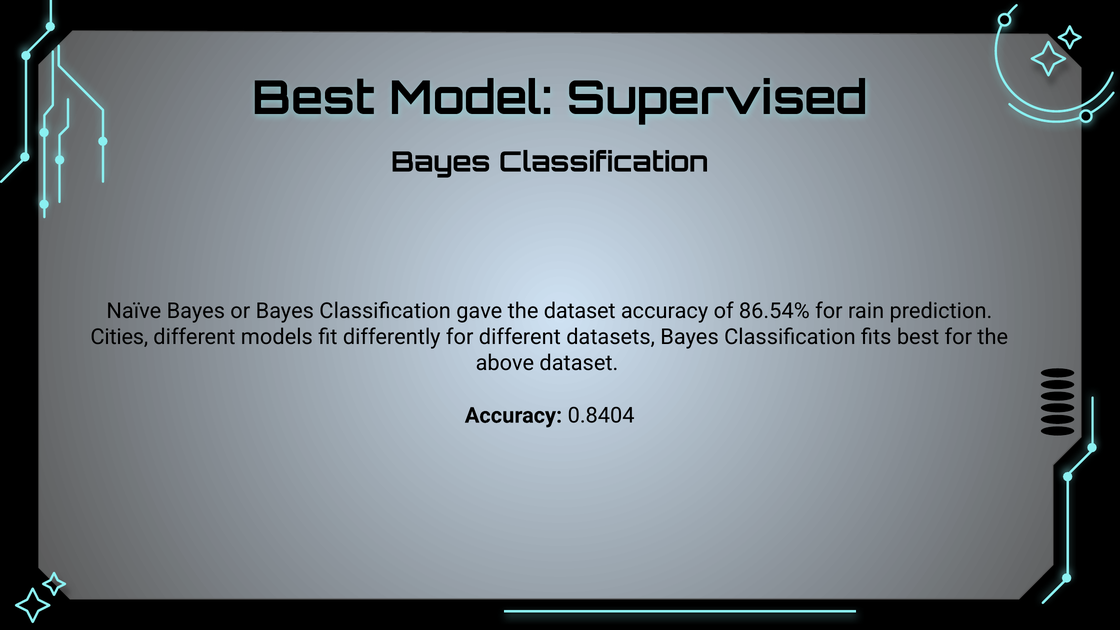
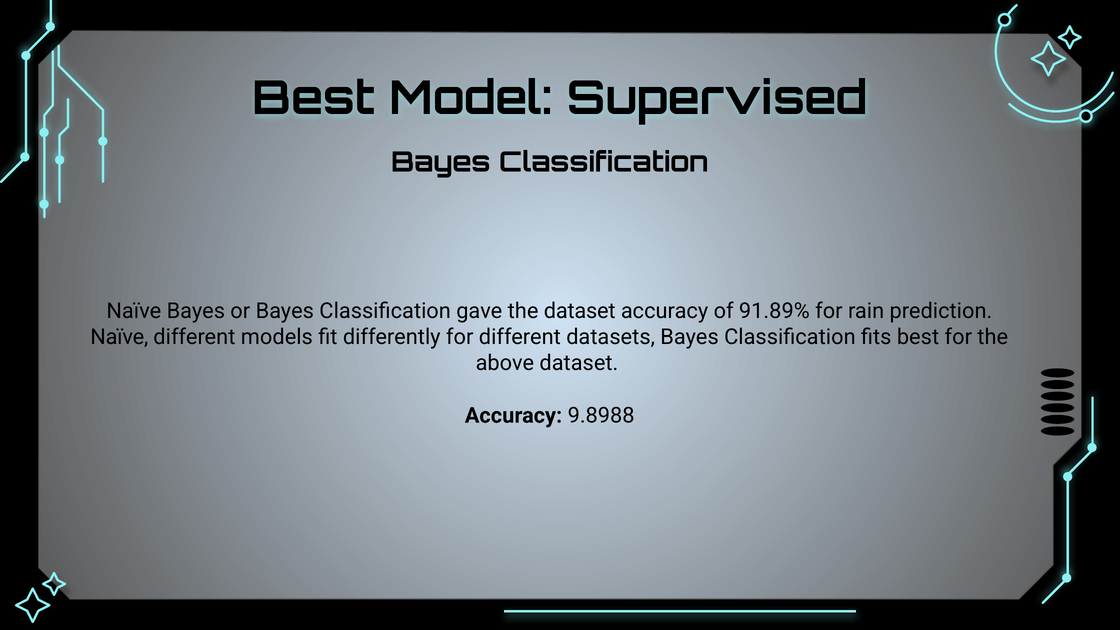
86.54%: 86.54% -> 91.89% (774, 311)
Cities: Cities -> Naïve (119, 337)
0.8404: 0.8404 -> 9.8988 (601, 416)
